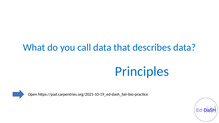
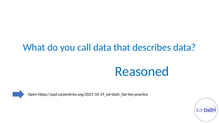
Principles: Principles -> Reasoned (142, 72)
